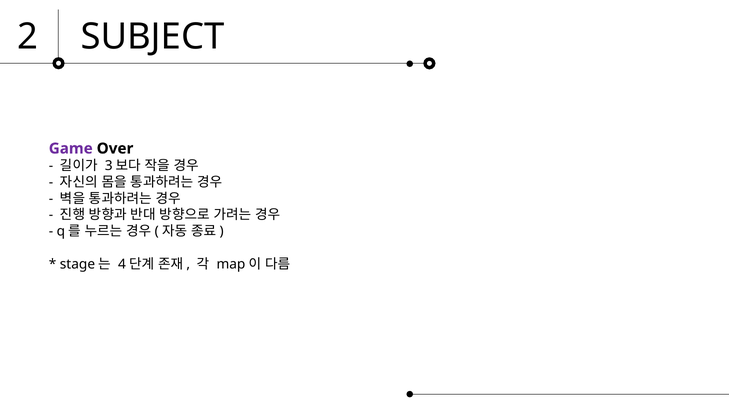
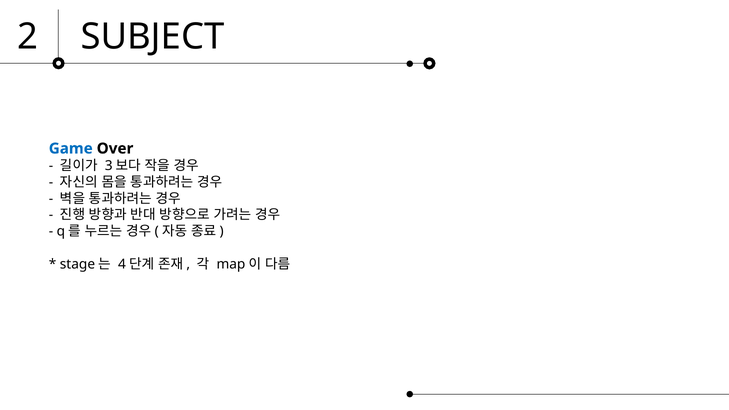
Game colour: purple -> blue (71, 149)
